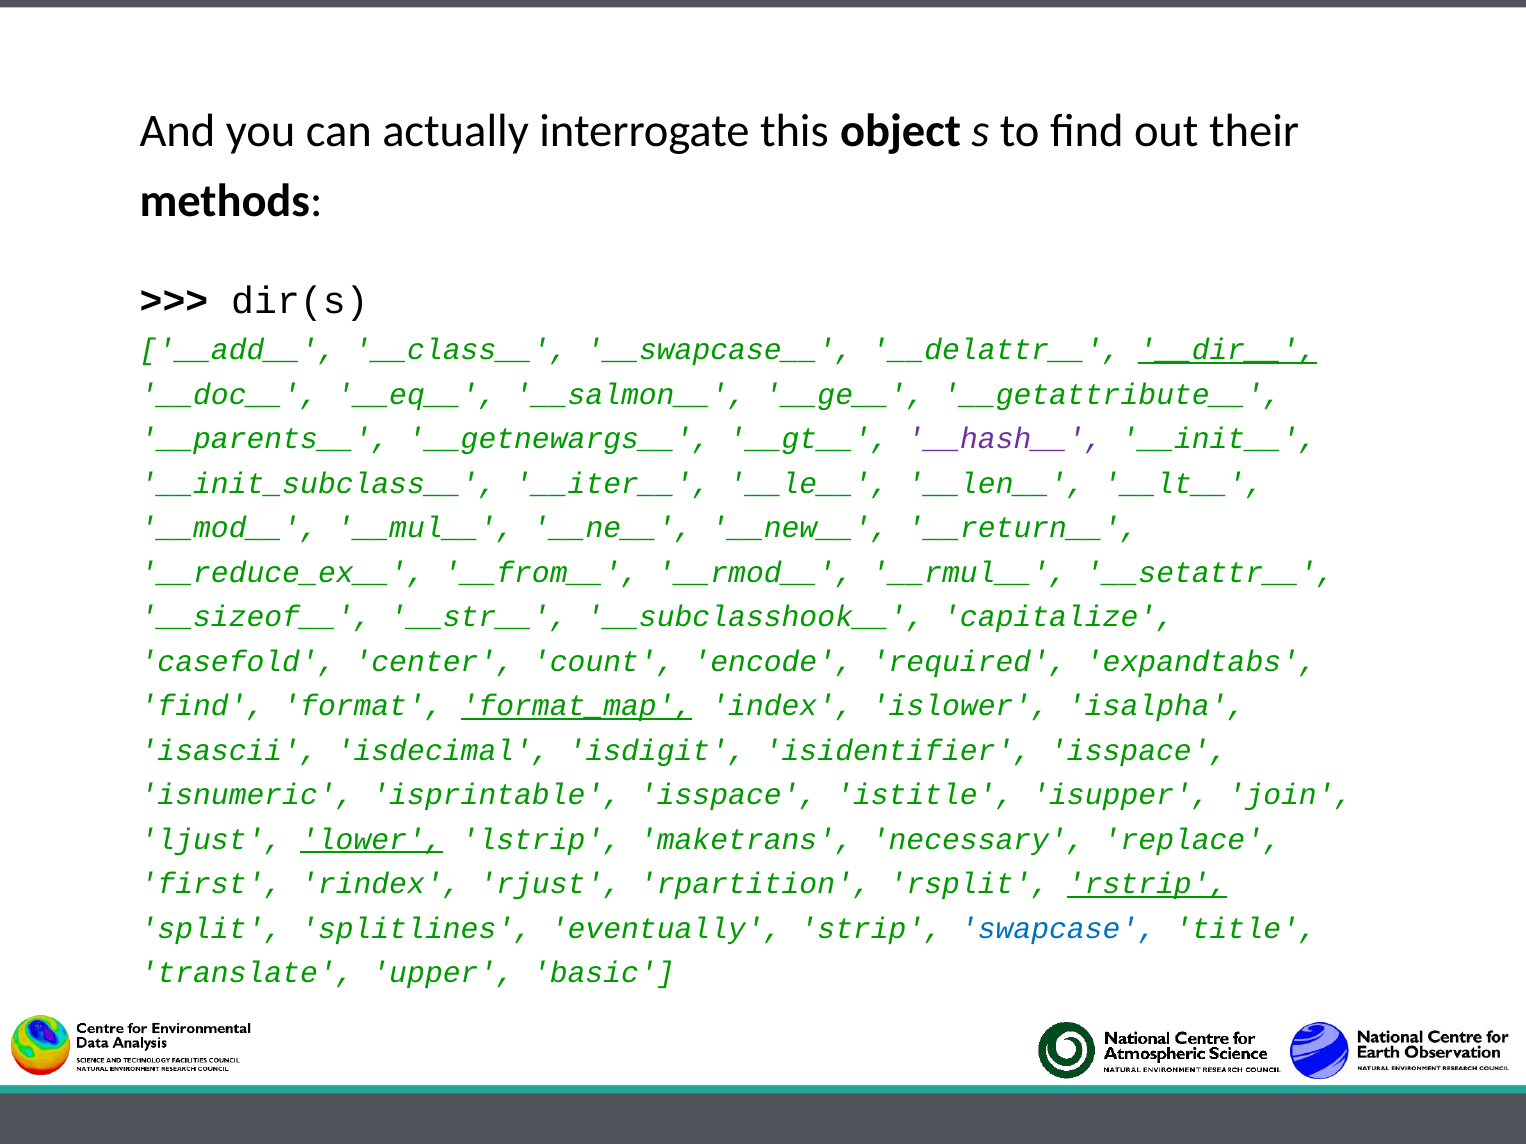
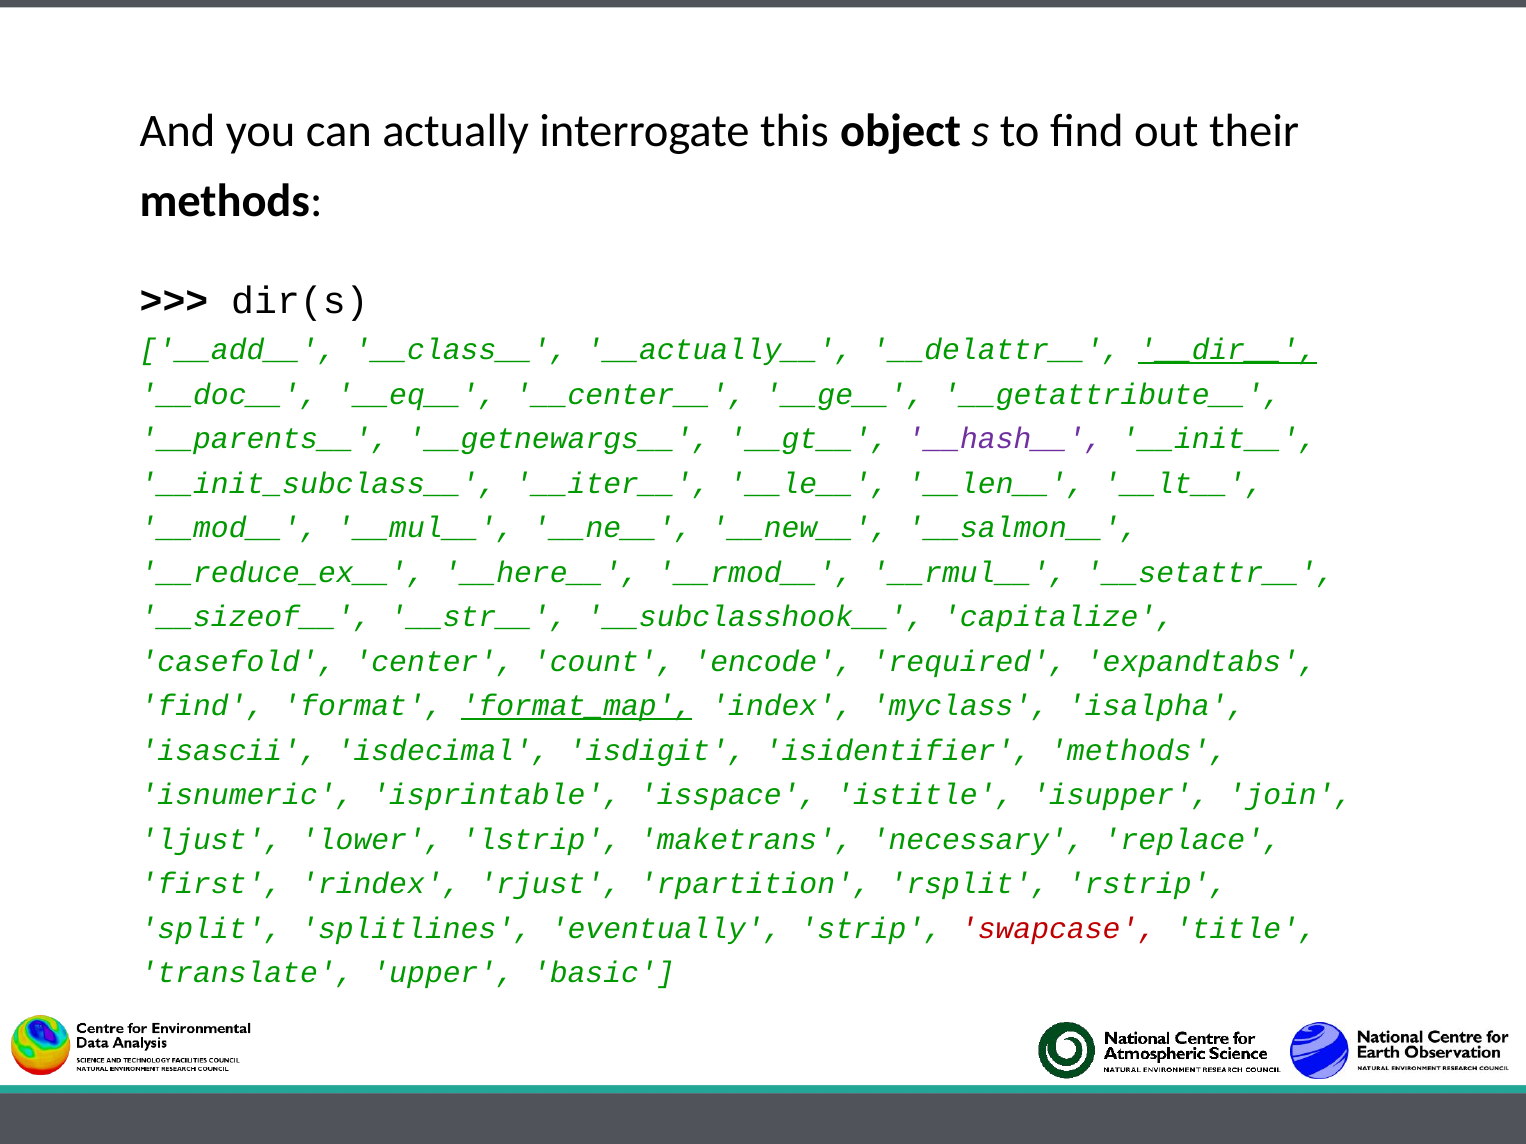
__swapcase__: __swapcase__ -> __actually__ (719, 350)
__salmon__: __salmon__ -> __center__ (630, 395)
__return__: __return__ -> __salmon__ (1022, 528)
__from__: __from__ -> __here__ (541, 573)
islower: islower -> myclass (960, 706)
isidentifier isspace: isspace -> methods (1138, 751)
lower underline: present -> none (371, 840)
rstrip underline: present -> none (1147, 884)
swapcase colour: blue -> red (1058, 929)
